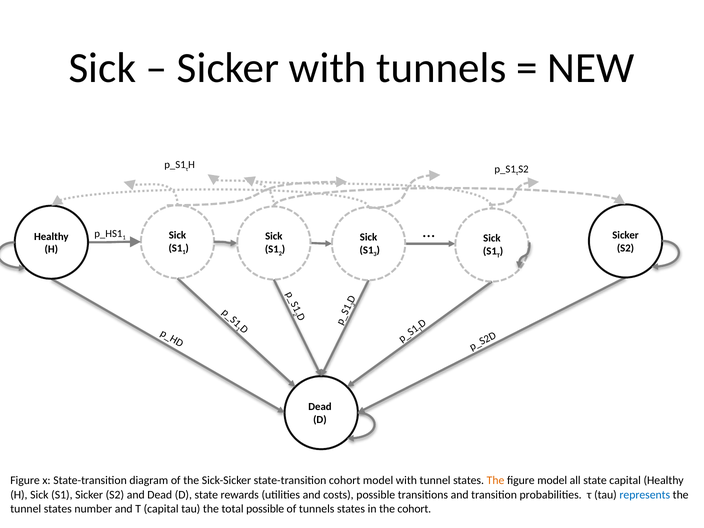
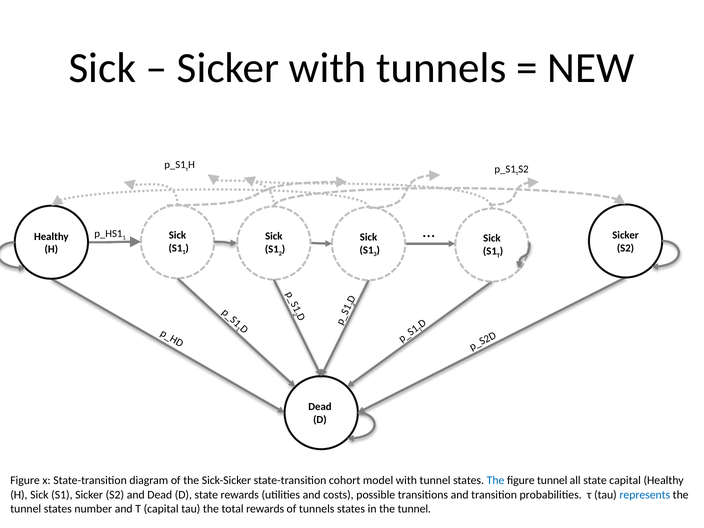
The colour: orange -> blue (496, 481)
figure model: model -> tunnel (552, 481)
total possible: possible -> rewards (265, 509)
in the cohort: cohort -> tunnel (414, 509)
